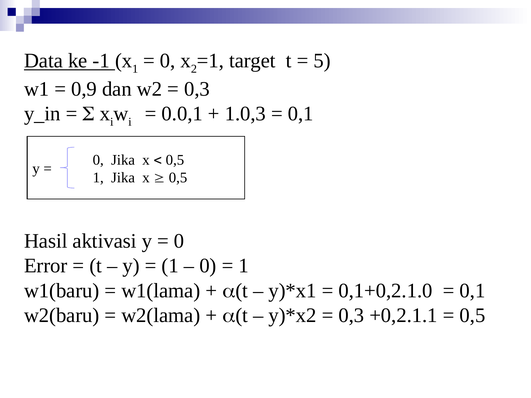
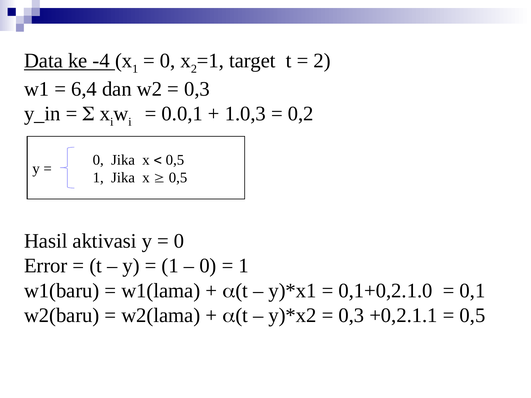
-1: -1 -> -4 (101, 61)
5: 5 -> 2 (322, 61)
0,9: 0,9 -> 6,4 (84, 89)
0,1: 0,1 -> 0,2 (301, 114)
